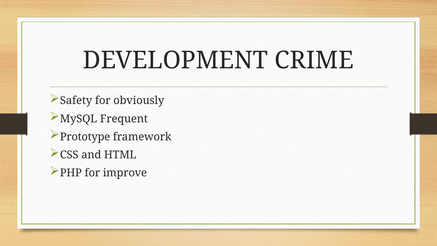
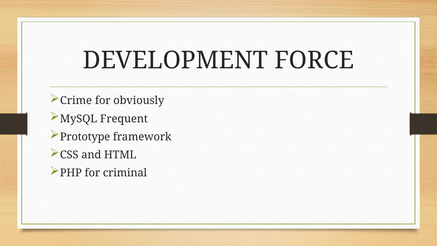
CRIME: CRIME -> FORCE (314, 60)
Safety: Safety -> Crime (76, 101)
improve: improve -> criminal (125, 173)
